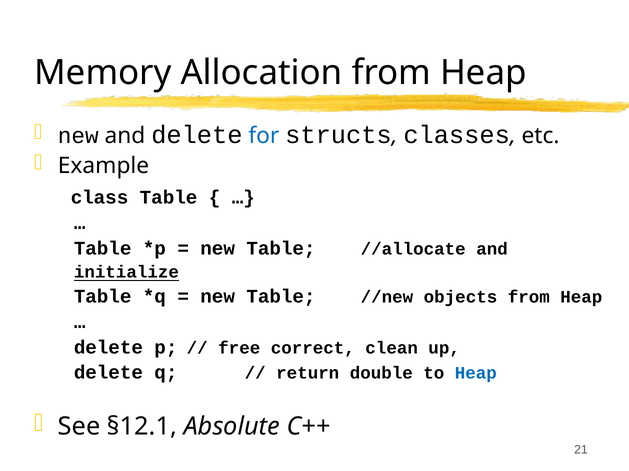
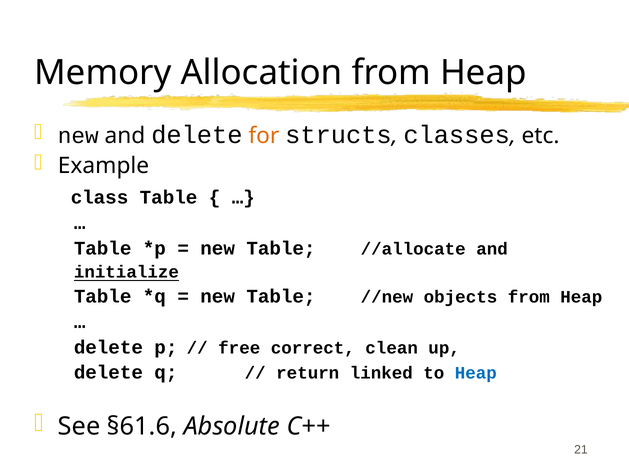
for colour: blue -> orange (264, 136)
double: double -> linked (381, 374)
§12.1: §12.1 -> §61.6 (142, 427)
